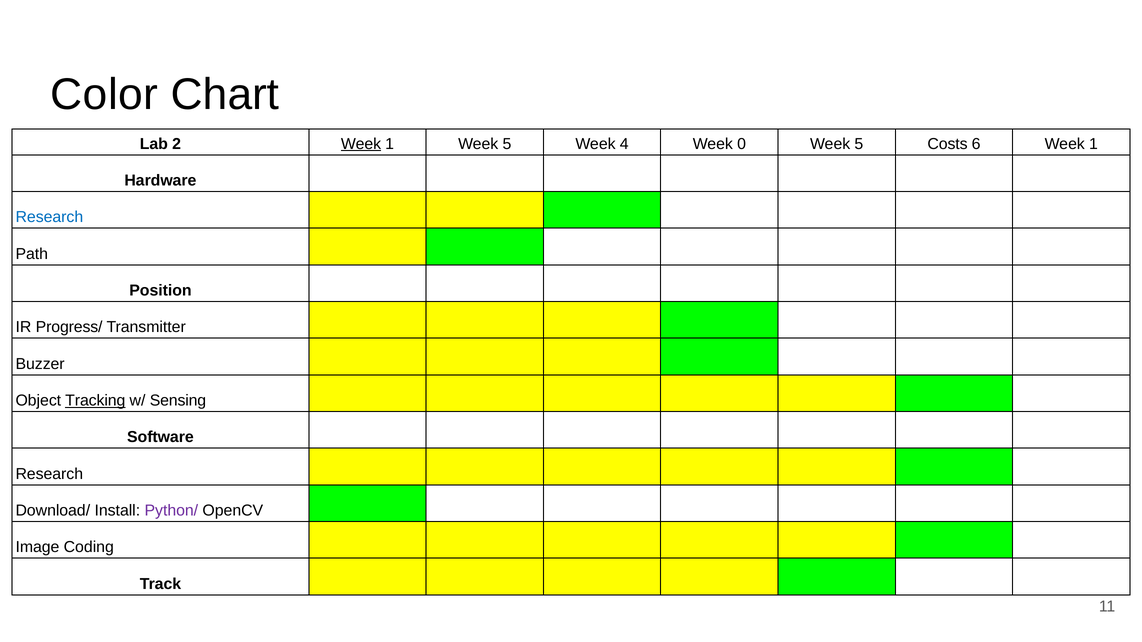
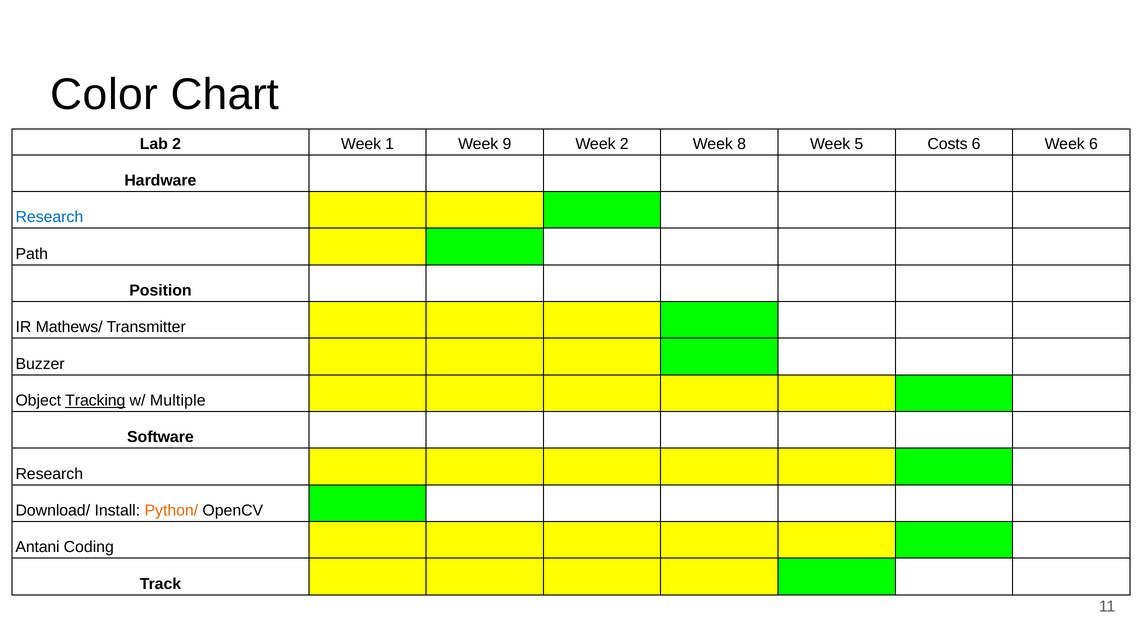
Week underline: present -> none (361, 144)
1 Week 5: 5 -> 9 (507, 144)
Week 4: 4 -> 2 (624, 144)
0: 0 -> 8 (742, 144)
6 Week 1: 1 -> 6 (1093, 144)
Progress/: Progress/ -> Mathews/ (69, 327)
Sensing: Sensing -> Multiple (178, 401)
Python/ colour: purple -> orange (171, 511)
Image: Image -> Antani (38, 548)
